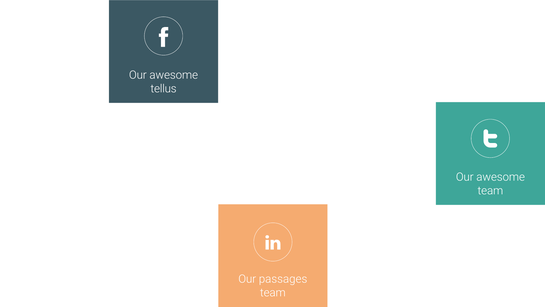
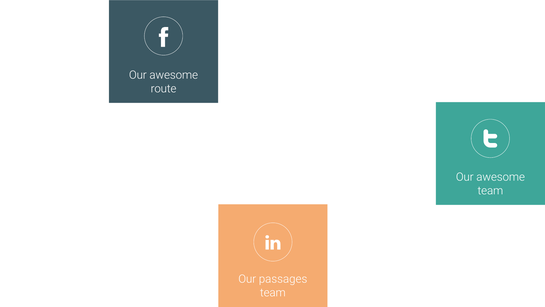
tellus: tellus -> route (164, 89)
